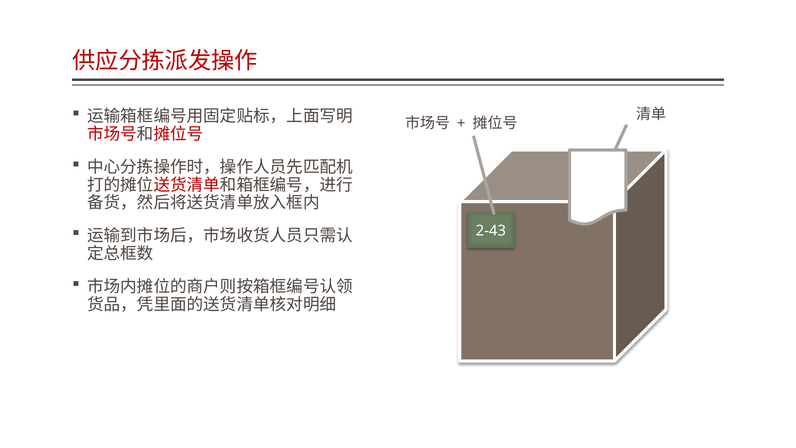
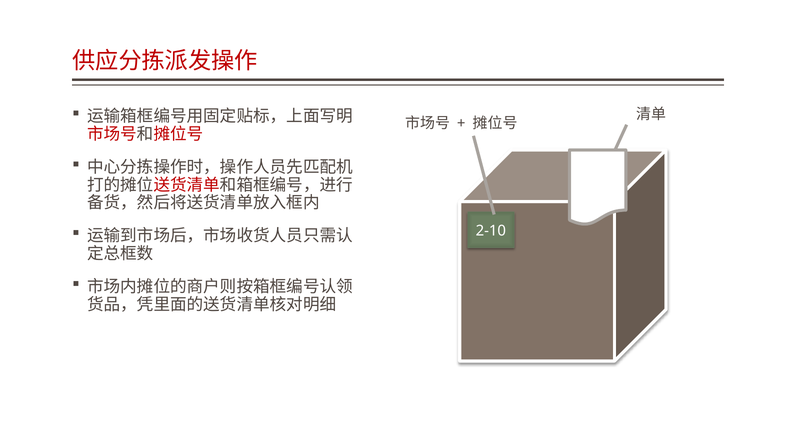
2-43: 2-43 -> 2-10 (491, 231)
